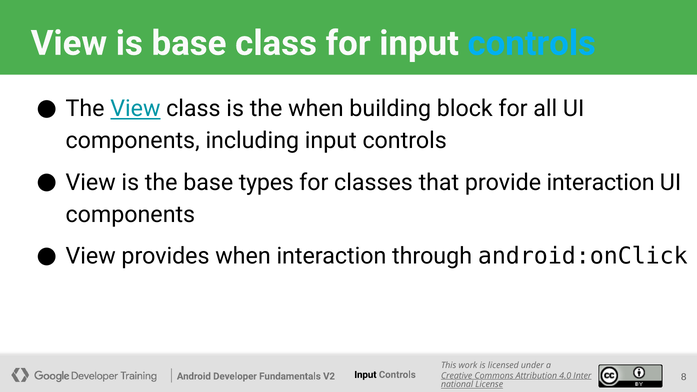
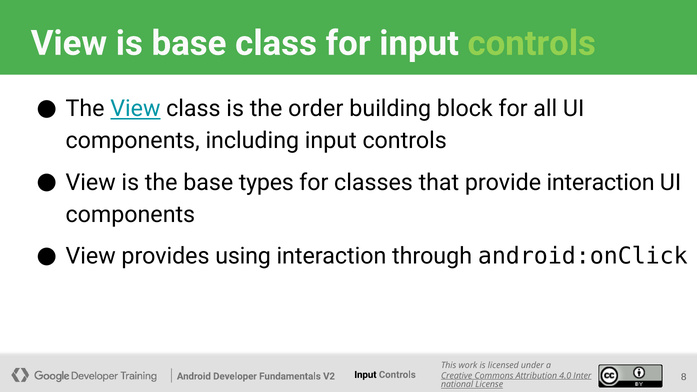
controls colour: light blue -> light green (532, 43)
the when: when -> order (316, 109)
provides when: when -> using (243, 256)
